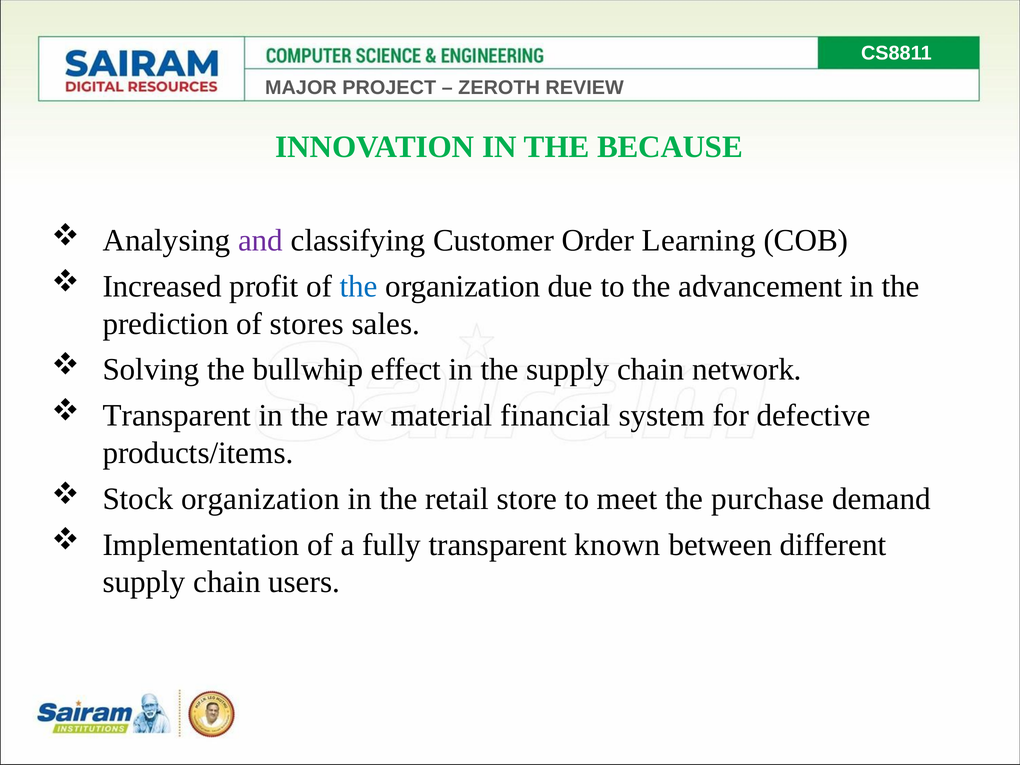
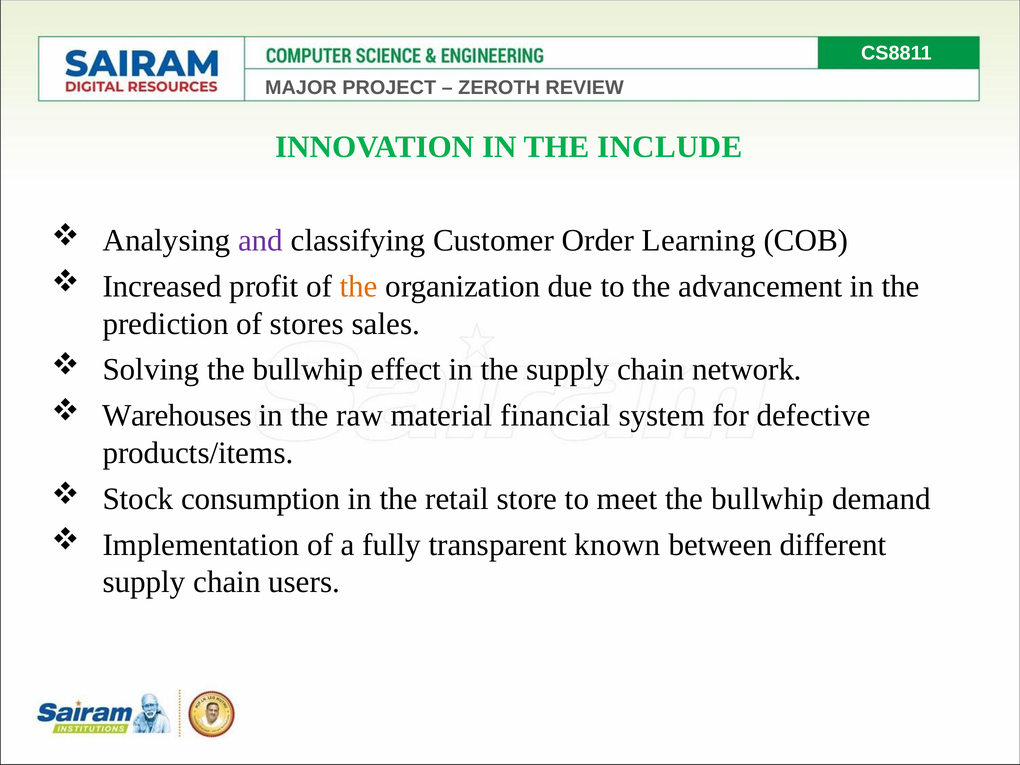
BECAUSE: BECAUSE -> INCLUDE (670, 147)
the colour: blue -> orange (359, 286)
Transparent: Transparent -> Warehouses (177, 416)
Stock organization: organization -> consumption (261, 499)
meet the purchase: purchase -> bullwhip (768, 499)
